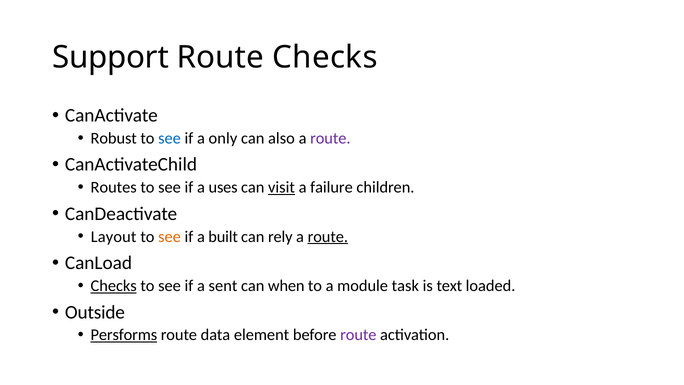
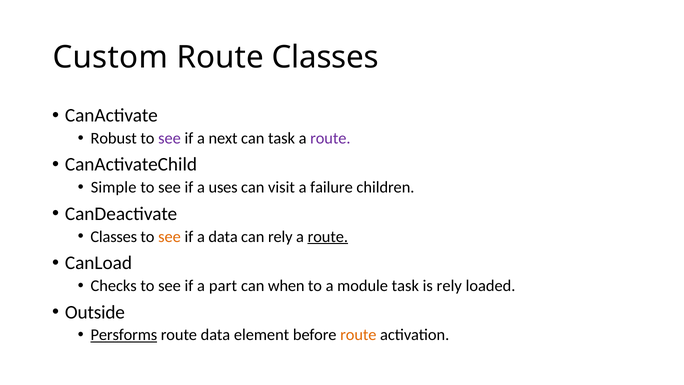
Support: Support -> Custom (110, 57)
Route Checks: Checks -> Classes (325, 57)
see colour: blue -> purple (170, 138)
only: only -> next (223, 138)
can also: also -> task (282, 138)
Routes: Routes -> Simple (114, 187)
visit underline: present -> none (281, 187)
Layout: Layout -> Classes (114, 236)
a built: built -> data (223, 236)
Checks underline: present -> none (114, 286)
sent: sent -> part (223, 286)
is text: text -> rely (449, 286)
route colour: purple -> orange (358, 335)
